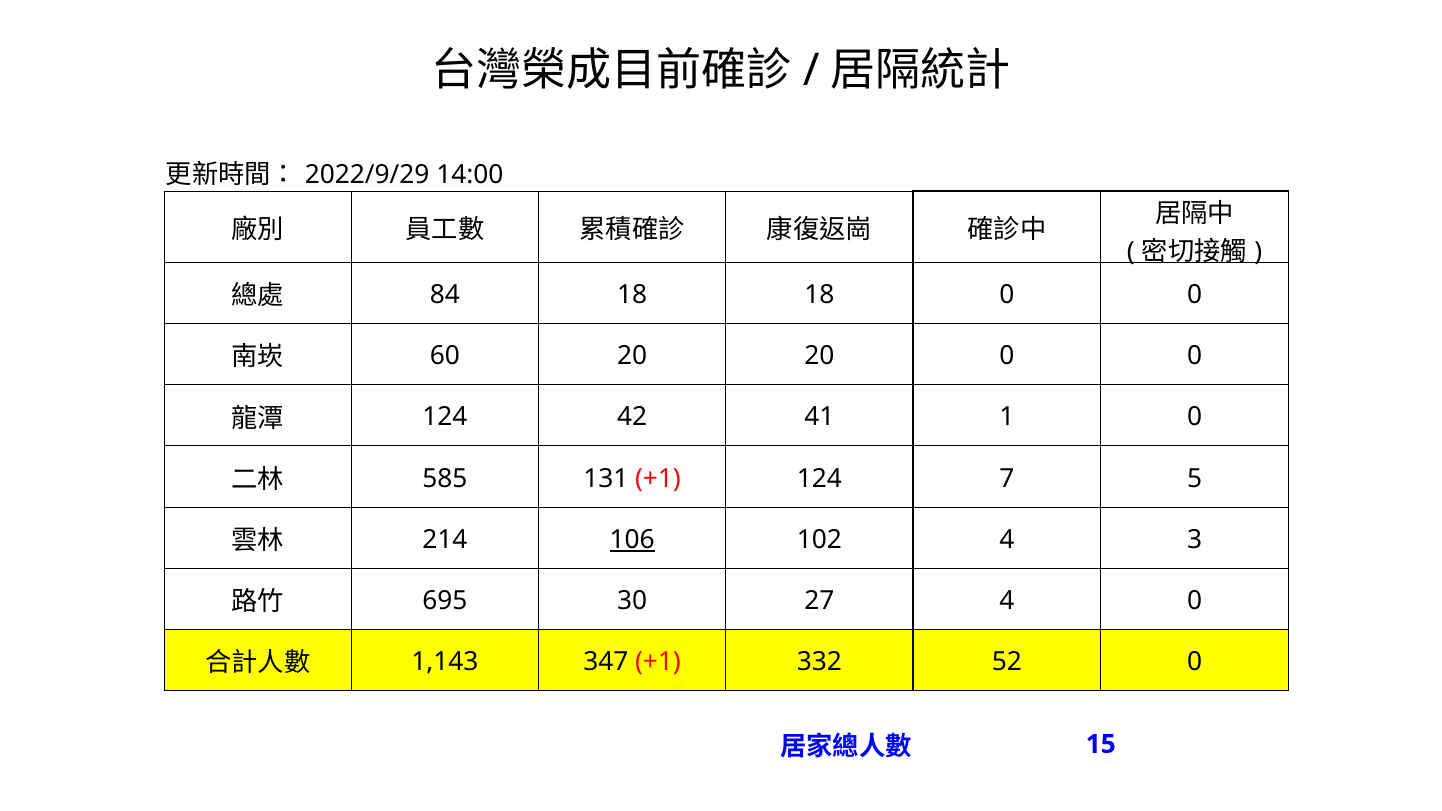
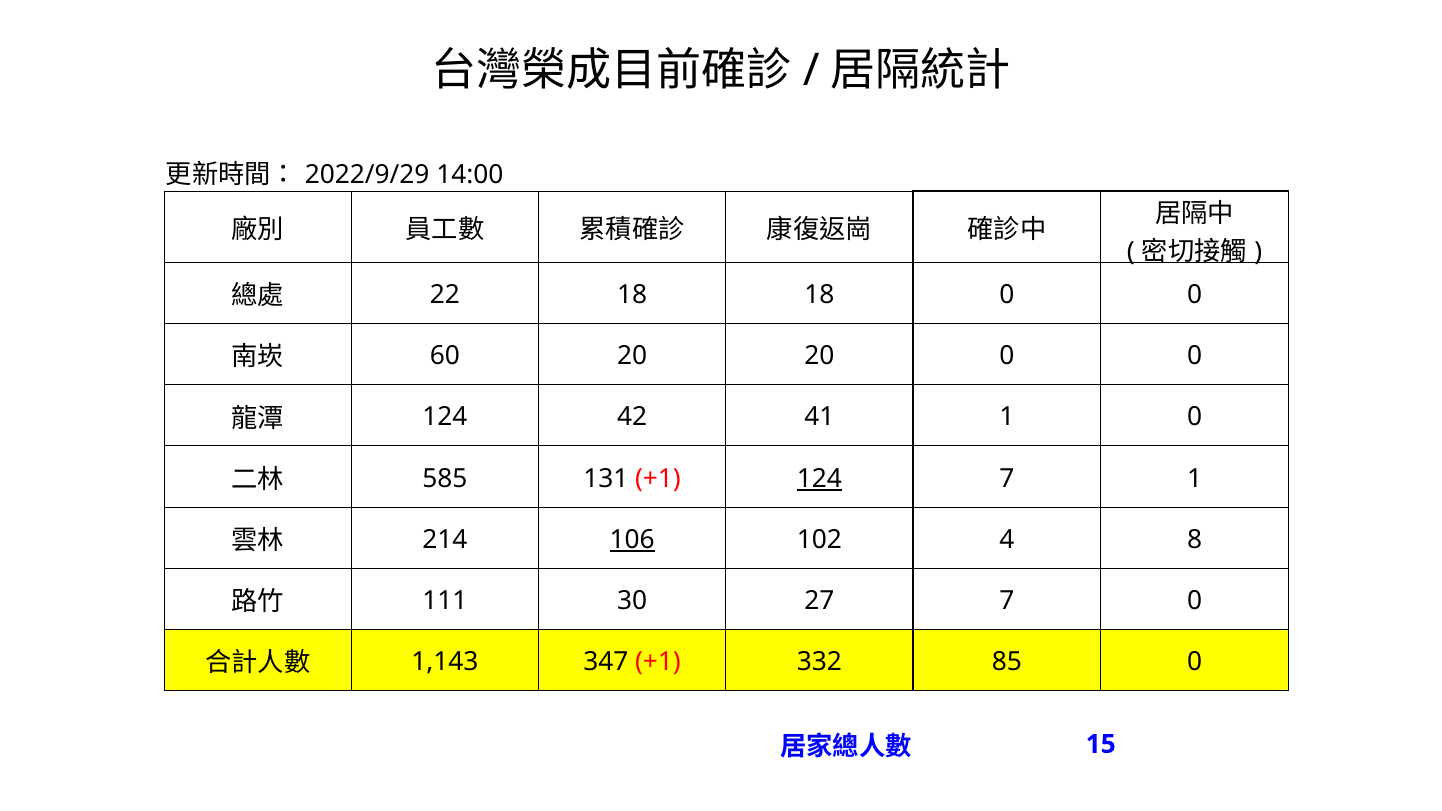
84: 84 -> 22 (445, 295)
124 underline: none -> present (819, 479)
7 5: 5 -> 1 (1195, 479)
3: 3 -> 8 (1195, 540)
695: 695 -> 111 (445, 601)
27 4: 4 -> 7 (1007, 601)
52: 52 -> 85 (1007, 662)
